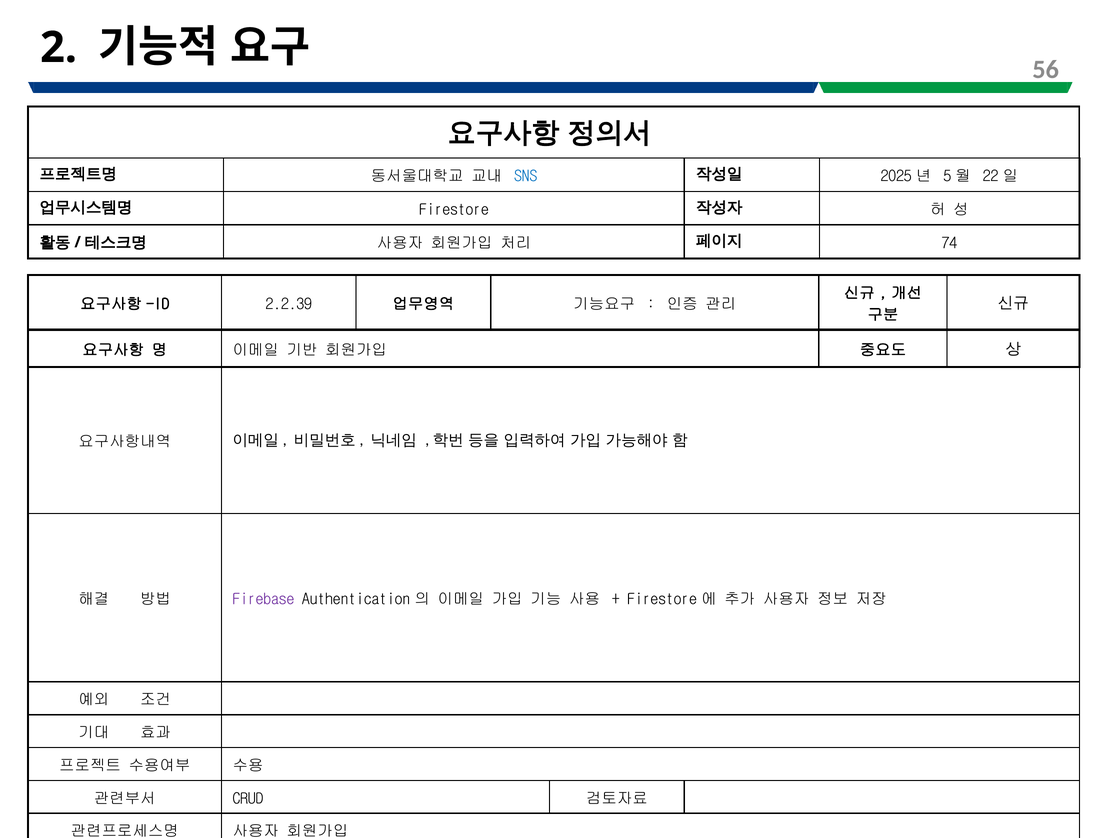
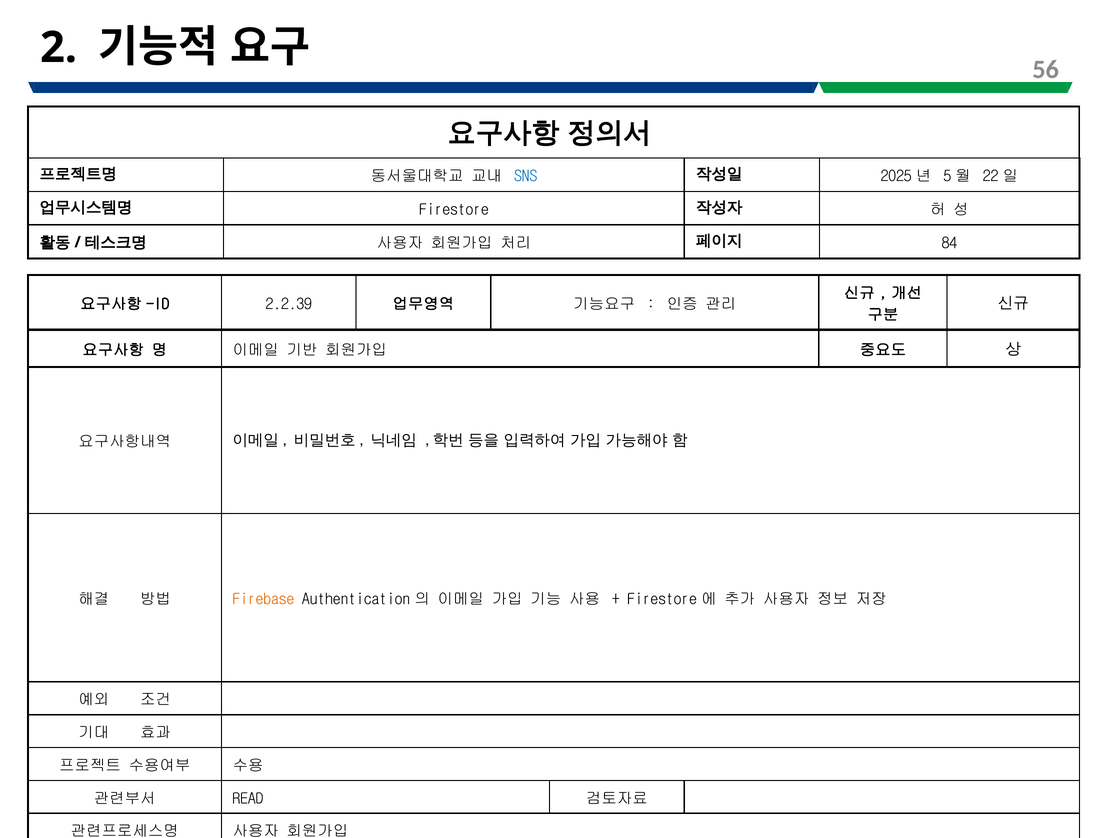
74: 74 -> 84 (949, 243)
Firebase colour: purple -> orange (263, 599)
CRUD: CRUD -> READ (248, 798)
